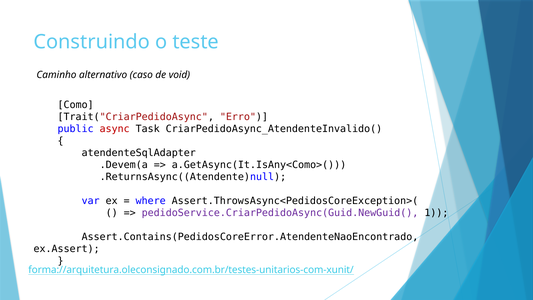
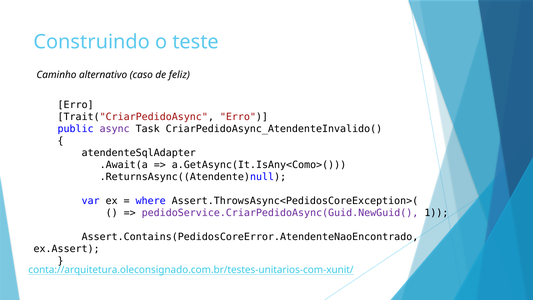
void: void -> feliz (179, 75)
Como: Como -> Erro (76, 105)
async colour: red -> purple (115, 129)
.Devem(a: .Devem(a -> .Await(a (124, 165)
forma://arquitetura.oleconsignado.com.br/testes-unitarios-com-xunit/: forma://arquitetura.oleconsignado.com.br/testes-unitarios-com-xunit/ -> conta://arquitetura.oleconsignado.com.br/testes-unitarios-com-xunit/ (191, 270)
